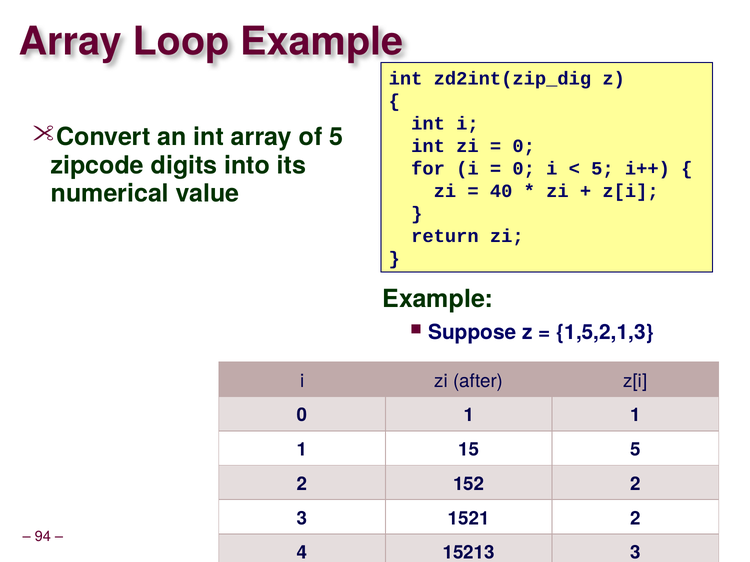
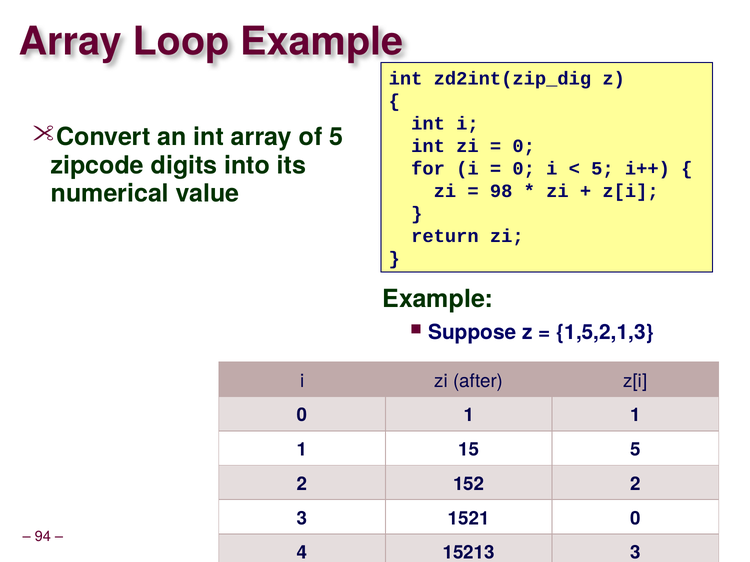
40: 40 -> 98 (501, 191)
1521 2: 2 -> 0 (635, 519)
